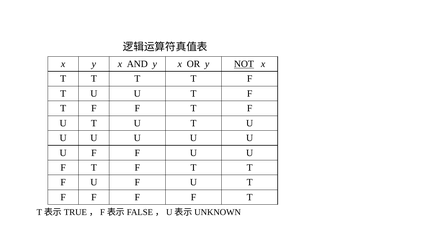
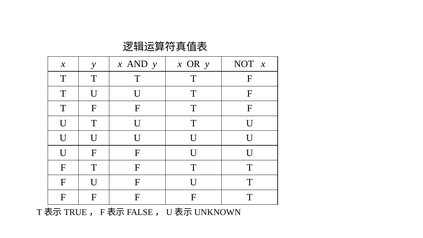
NOT underline: present -> none (244, 64)
